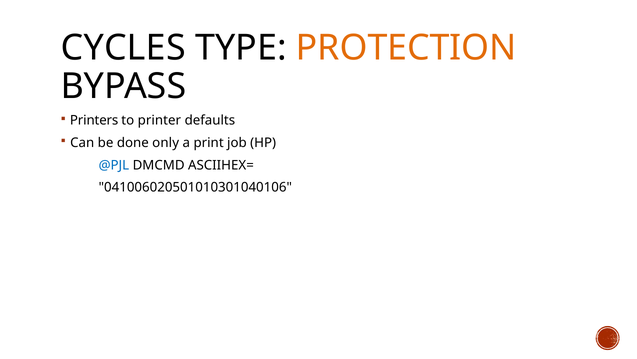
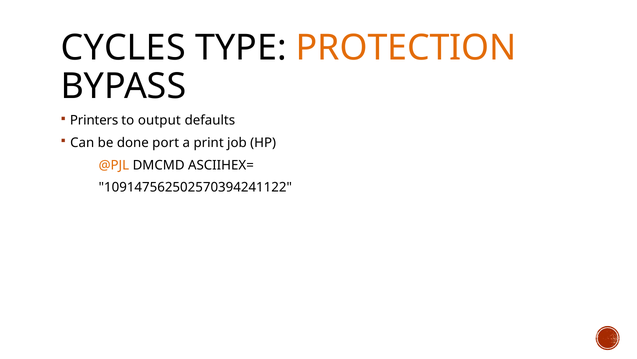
printer: printer -> output (159, 120)
only: only -> port (166, 143)
@PJL colour: blue -> orange (114, 165)
041006020501010301040106: 041006020501010301040106 -> 109147562502570394241122 (195, 187)
